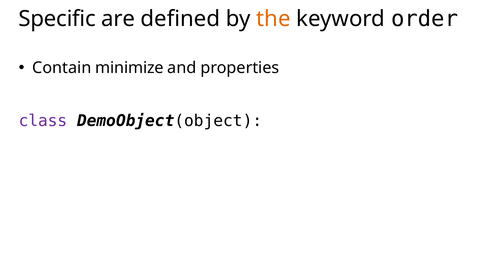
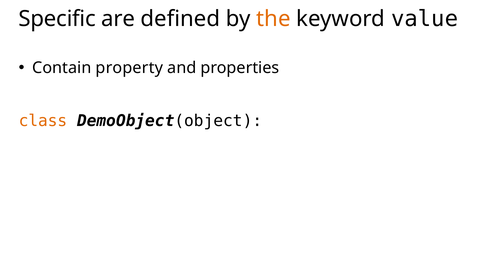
order: order -> value (425, 19)
minimize: minimize -> property (129, 68)
class colour: purple -> orange (43, 121)
